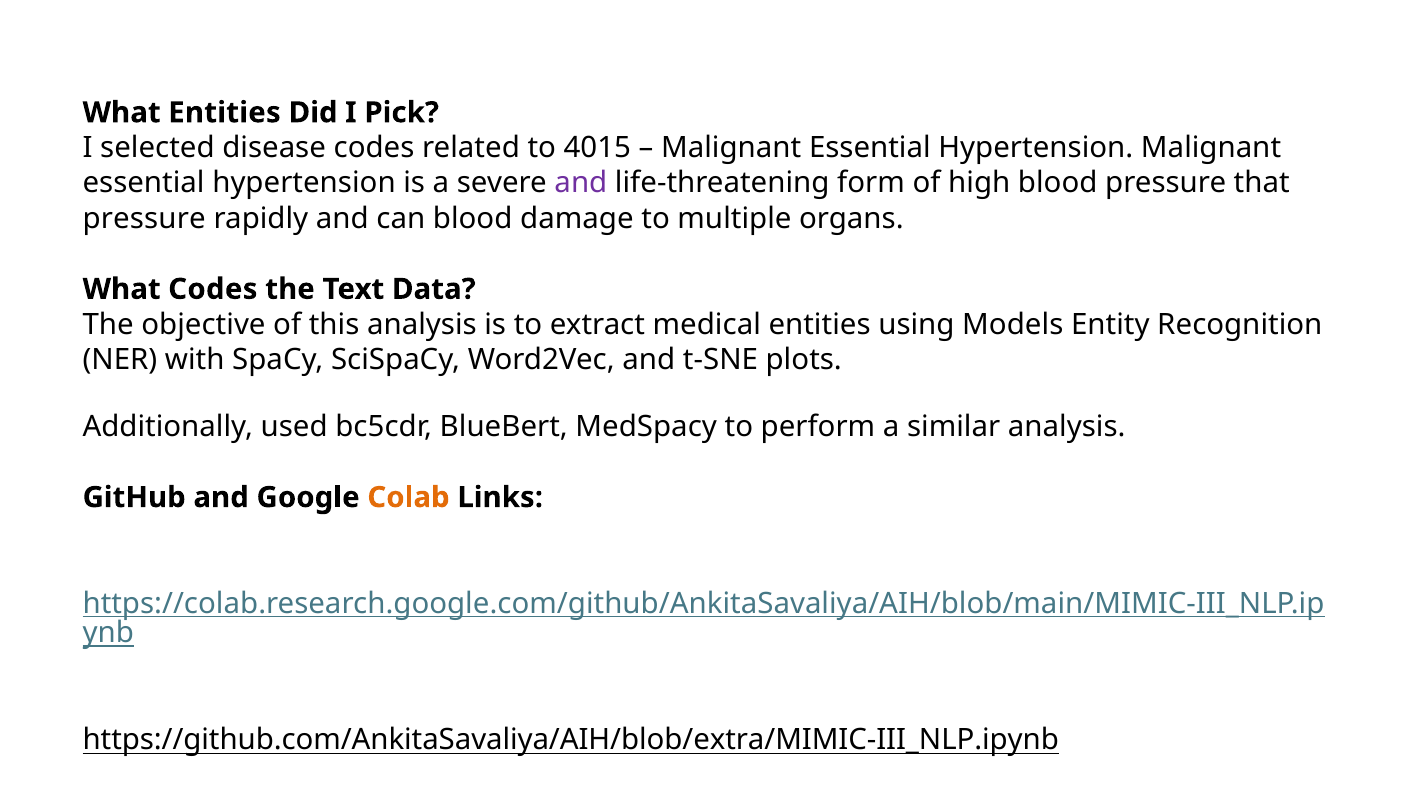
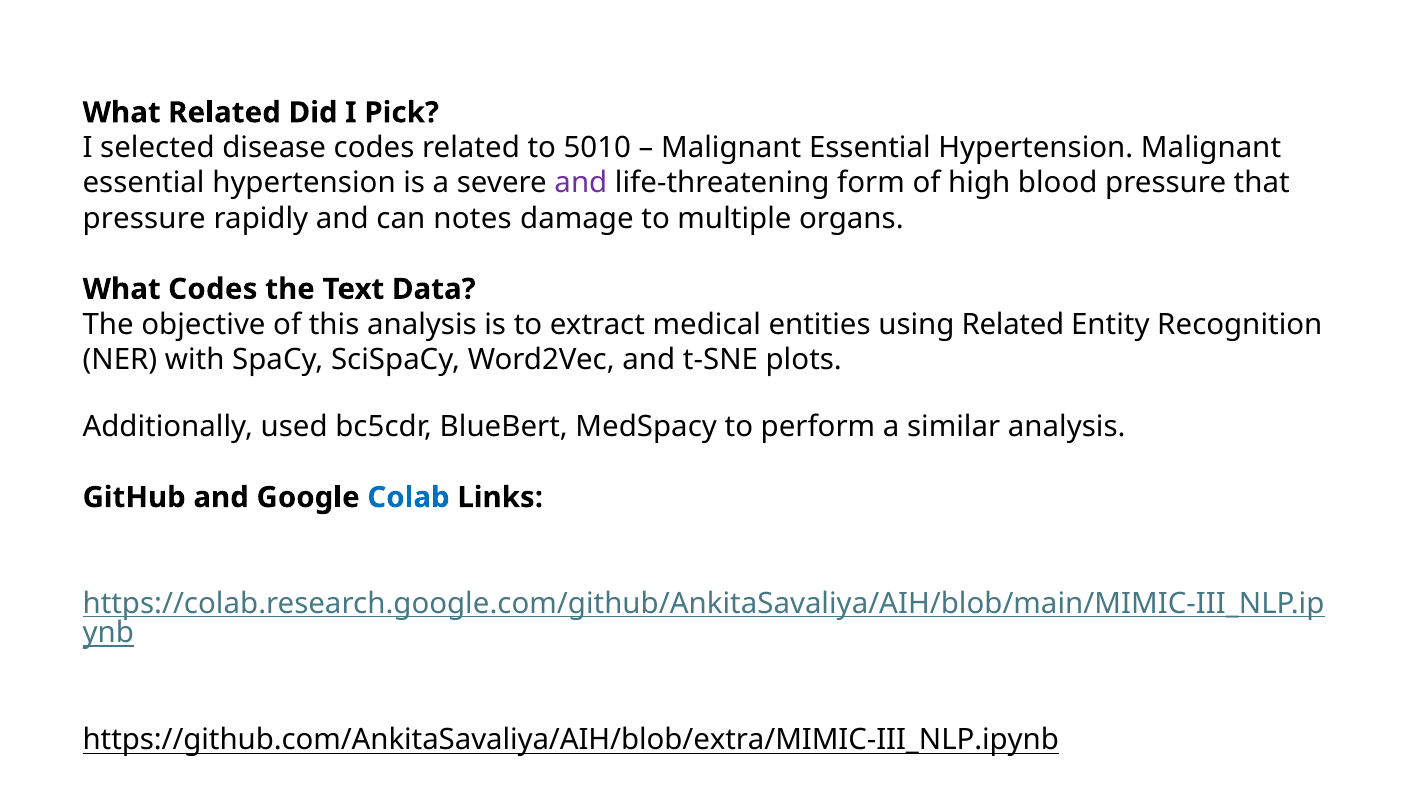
What Entities: Entities -> Related (225, 113)
4015: 4015 -> 5010 (597, 148)
can blood: blood -> notes (473, 219)
using Models: Models -> Related (1013, 325)
Colab colour: orange -> blue (409, 498)
